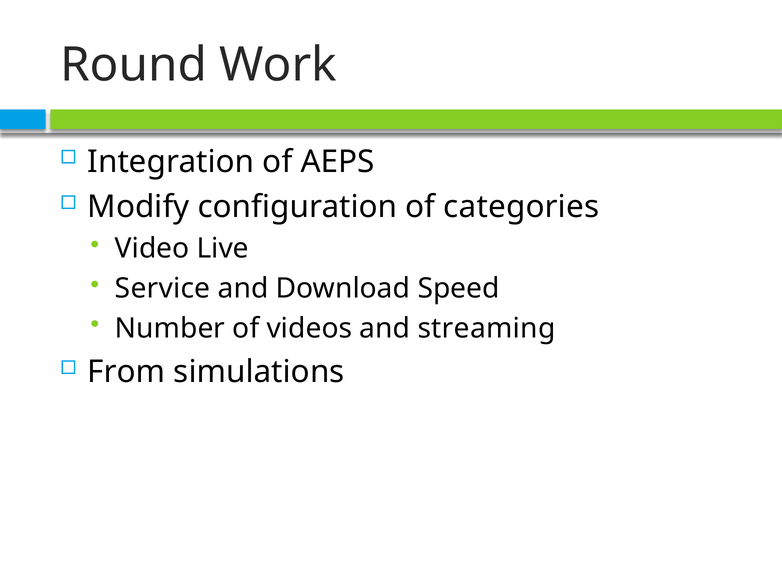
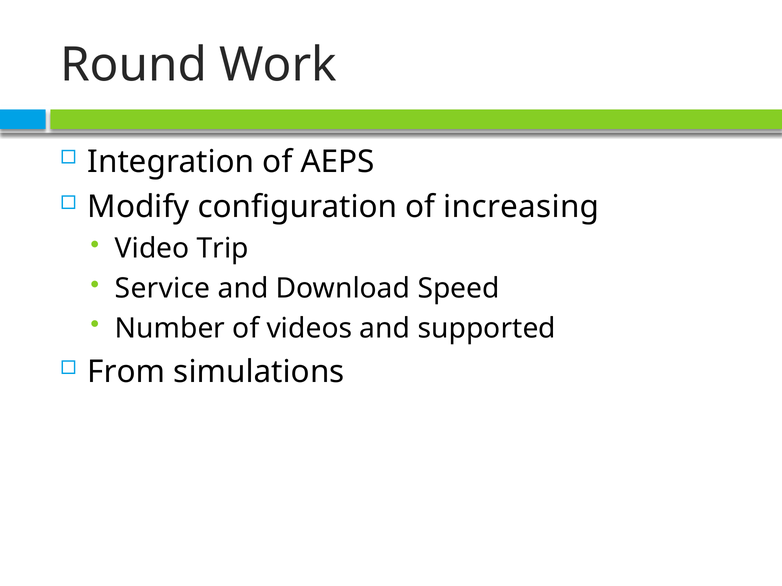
categories: categories -> increasing (521, 207)
Live: Live -> Trip (223, 249)
streaming: streaming -> supported (487, 328)
